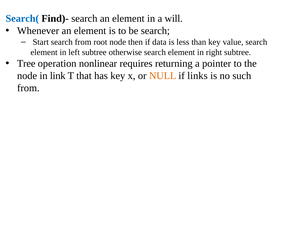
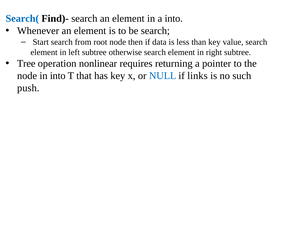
a will: will -> into (174, 19)
in link: link -> into (58, 76)
NULL colour: orange -> blue (163, 76)
from: from -> push (28, 88)
